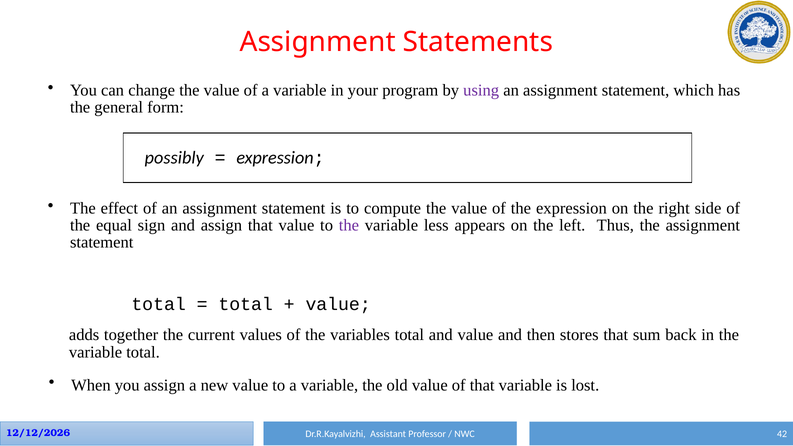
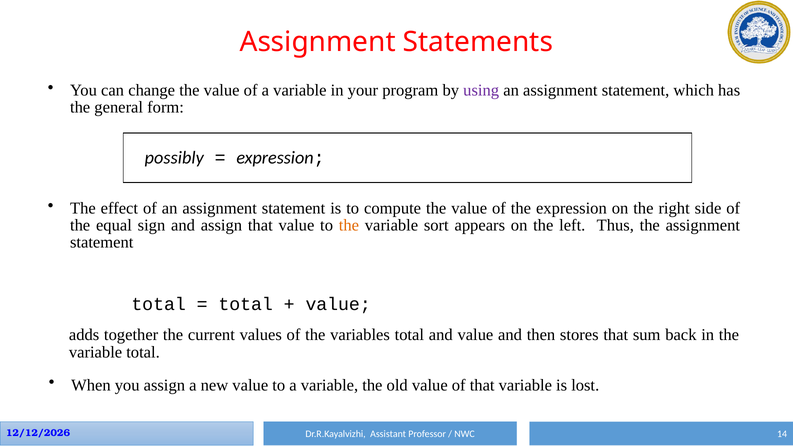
the colour: purple -> orange (349, 225)
less: less -> sort (436, 225)
42: 42 -> 14 (782, 434)
